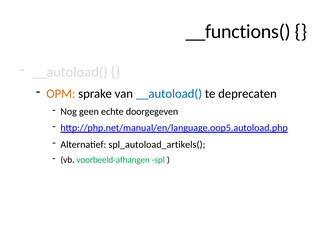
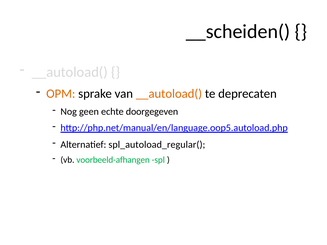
__functions(: __functions( -> __scheiden( (238, 32)
__autoload( colour: blue -> orange (169, 94)
spl_autoload_artikels(: spl_autoload_artikels( -> spl_autoload_regular( (157, 145)
